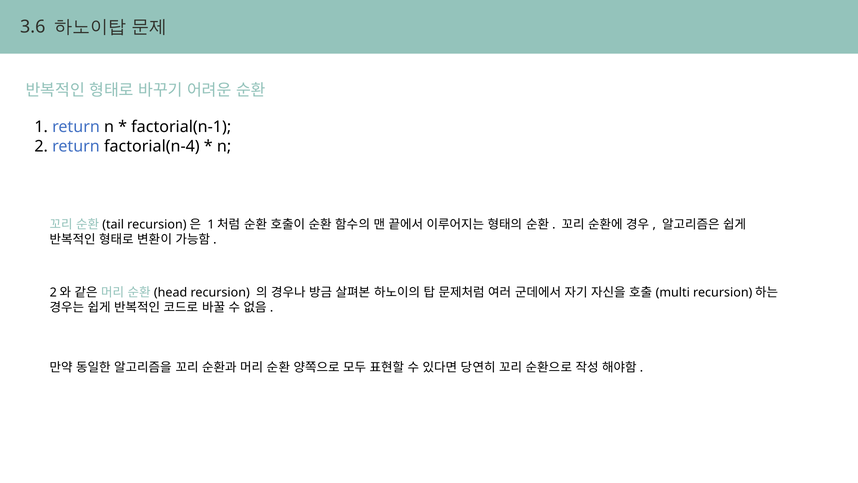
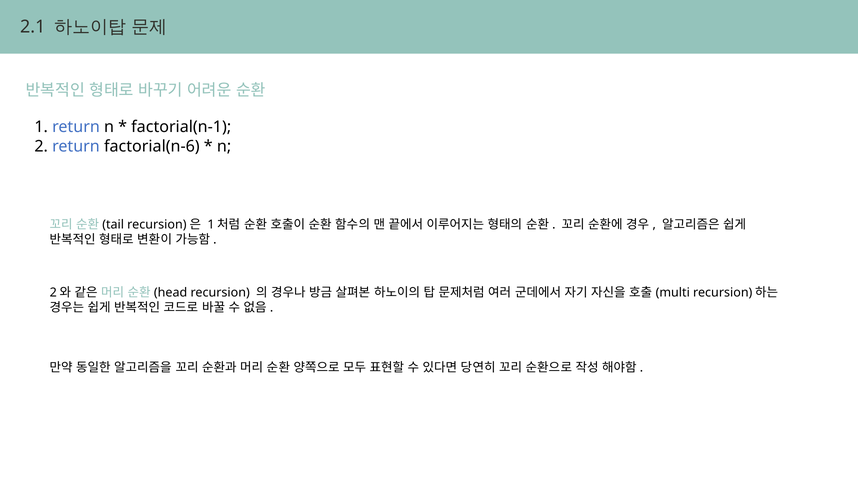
3.6: 3.6 -> 2.1 (33, 27)
factorial(n-4: factorial(n-4 -> factorial(n-6 (152, 146)
